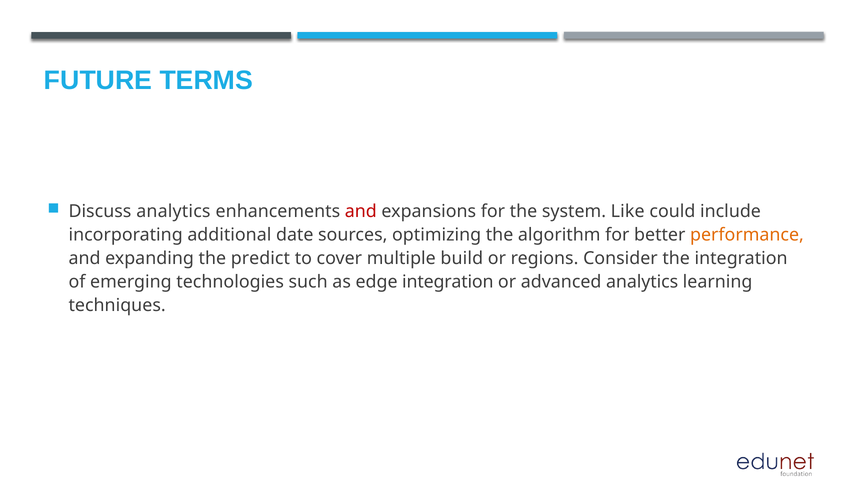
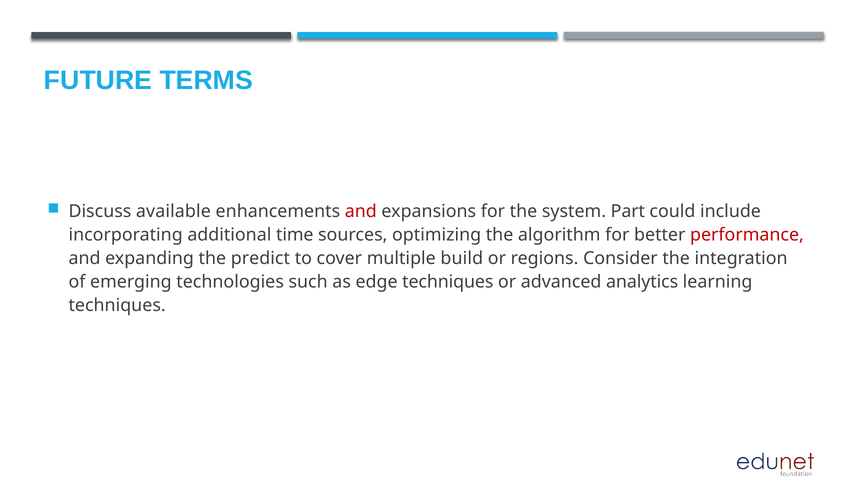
Discuss analytics: analytics -> available (173, 211)
Like: Like -> Part (628, 211)
date: date -> time (295, 235)
performance colour: orange -> red (747, 235)
edge integration: integration -> techniques (448, 282)
